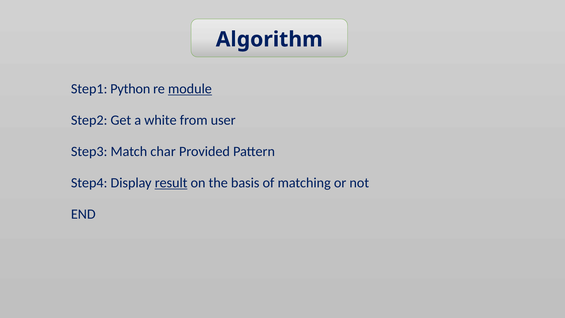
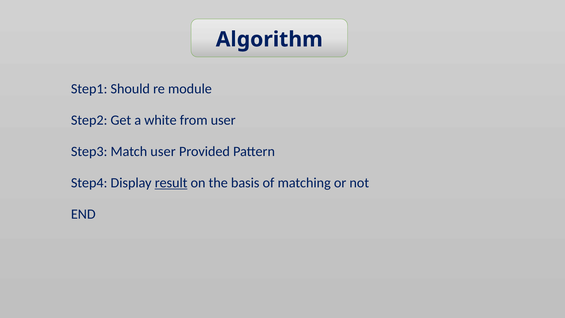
Python: Python -> Should (130, 89)
module underline: present -> none (190, 89)
Match char: char -> user (163, 152)
